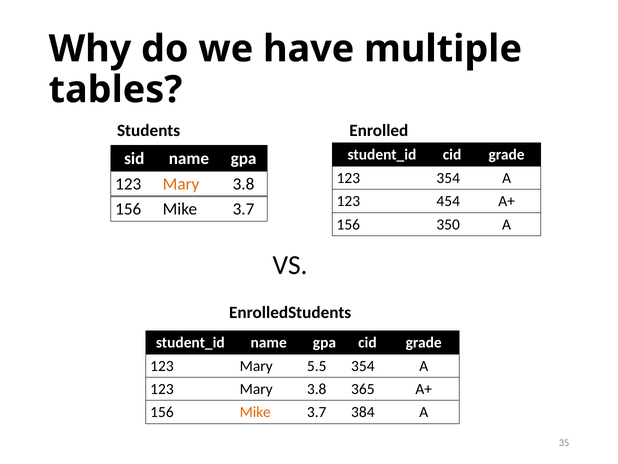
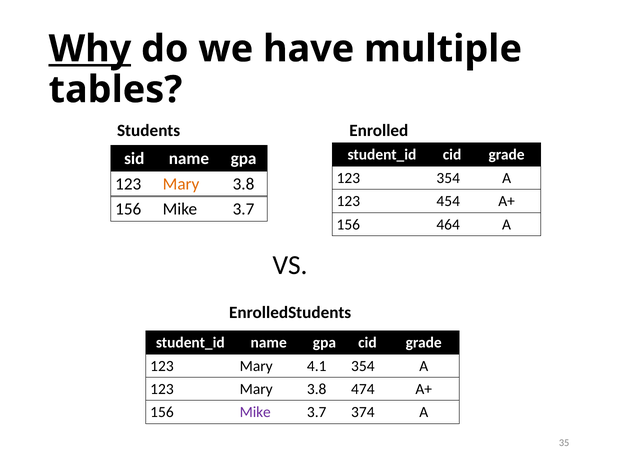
Why underline: none -> present (90, 49)
350: 350 -> 464 (448, 224)
5.5: 5.5 -> 4.1 (317, 366)
365: 365 -> 474 (363, 389)
Mike colour: orange -> purple (255, 412)
384: 384 -> 374 (363, 412)
